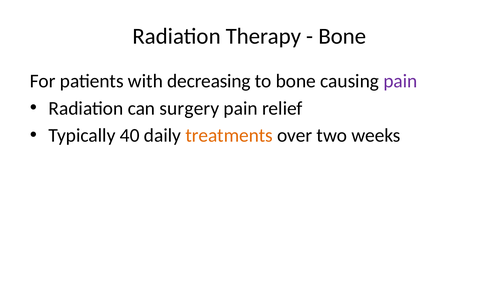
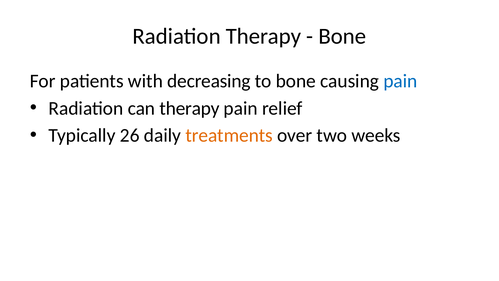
pain colour: purple -> blue (400, 81)
can surgery: surgery -> therapy (190, 108)
40: 40 -> 26 (130, 135)
